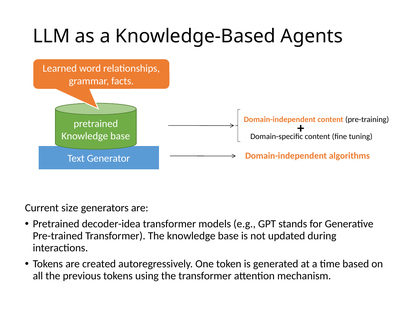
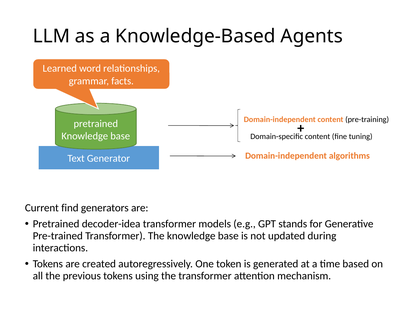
size: size -> find (70, 208)
